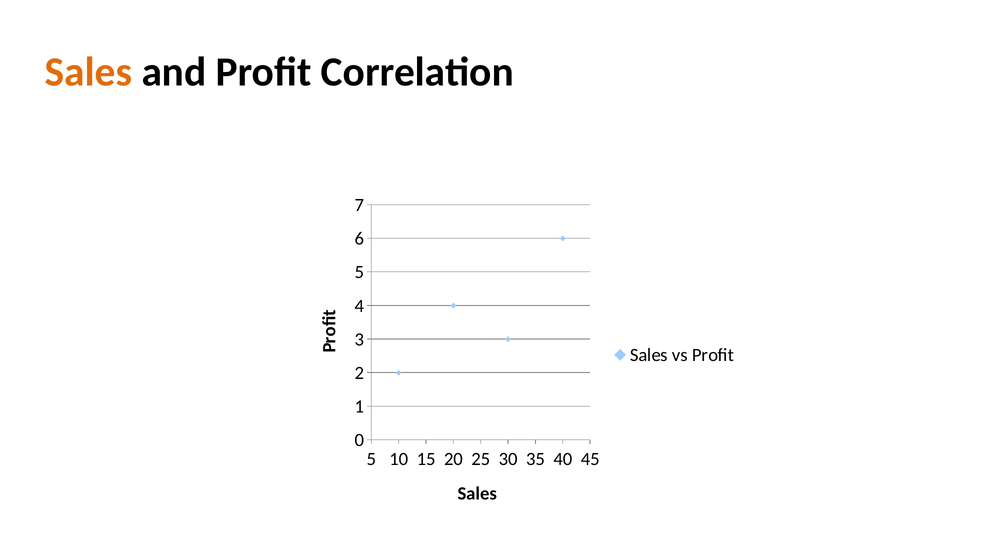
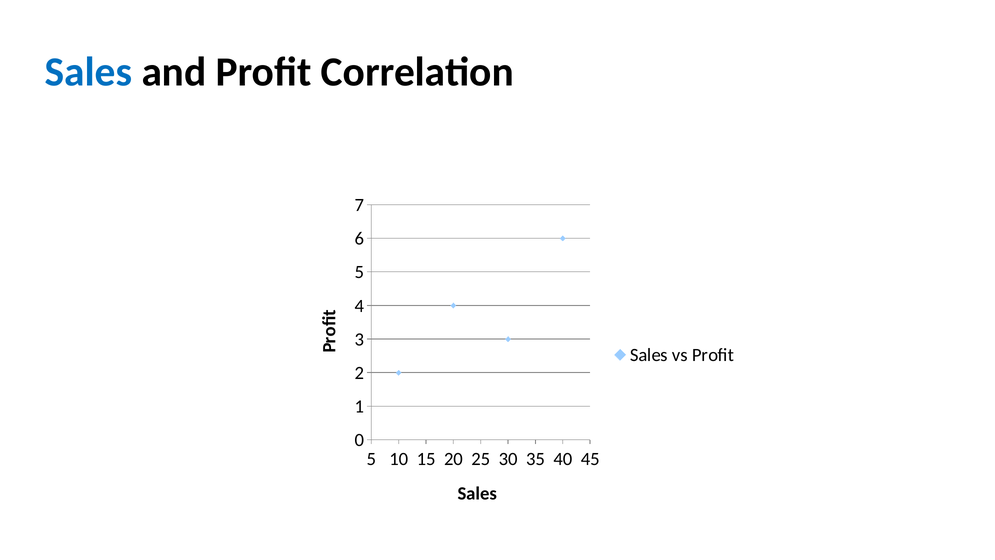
Sales colour: orange -> blue (89, 72)
